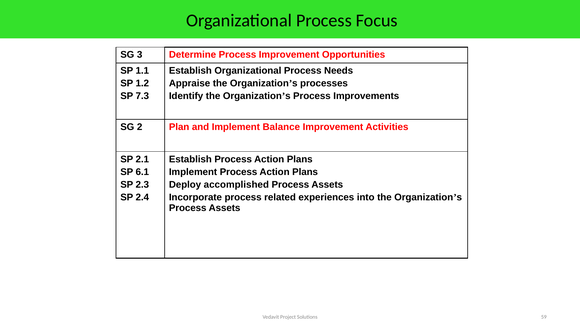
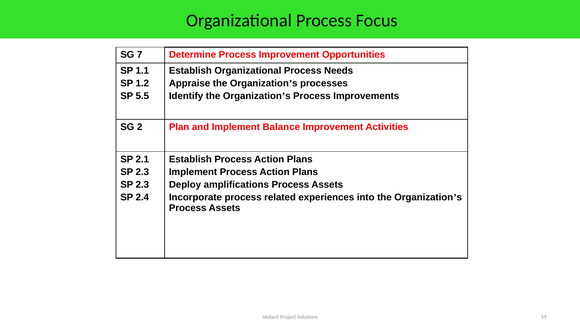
3: 3 -> 7 (140, 55)
7.3: 7.3 -> 5.5 (142, 96)
6.1: 6.1 -> 2.3 (142, 172)
accomplished: accomplished -> amplifications (236, 185)
